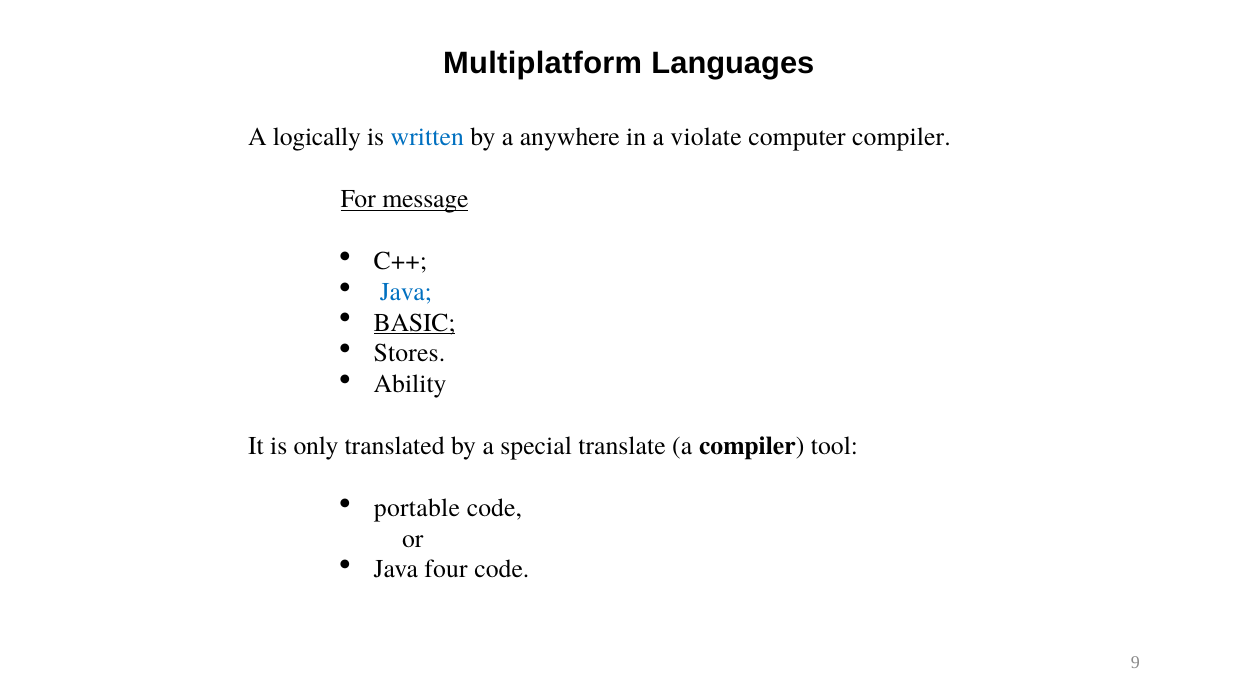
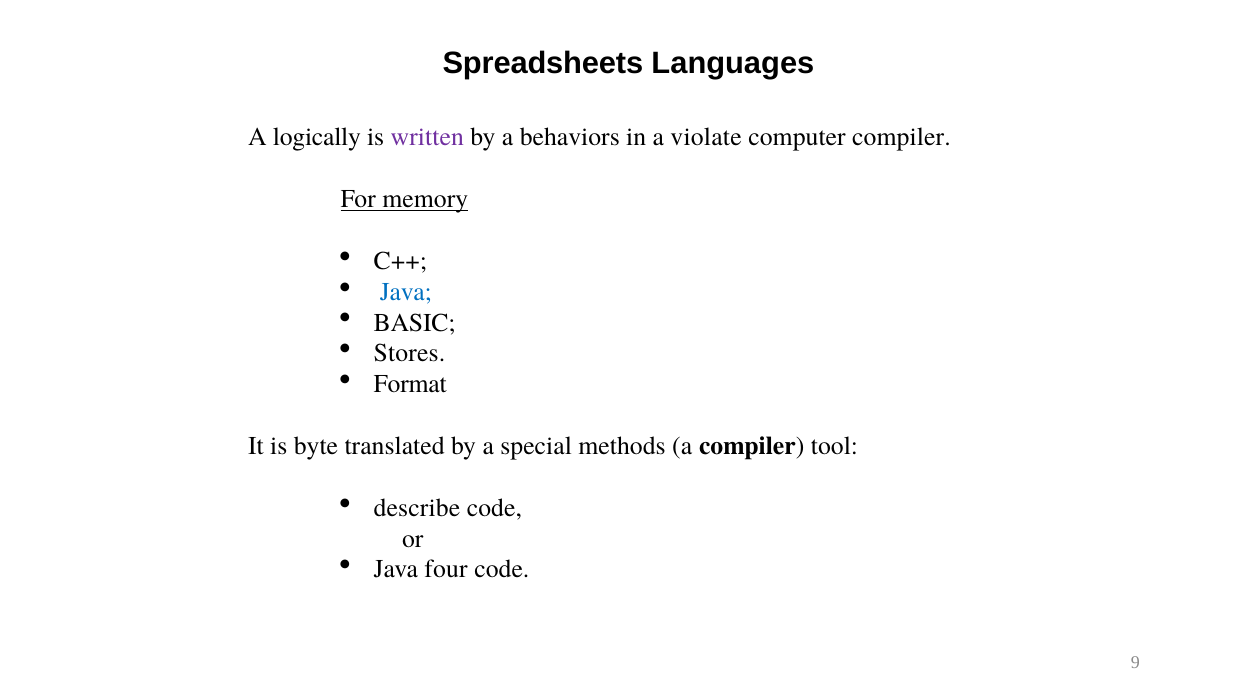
Multiplatform: Multiplatform -> Spreadsheets (543, 64)
written colour: blue -> purple (427, 137)
anywhere: anywhere -> behaviors (570, 137)
message: message -> memory (425, 199)
BASIC underline: present -> none (415, 323)
Ability: Ability -> Format (410, 384)
only: only -> byte (316, 446)
translate: translate -> methods (622, 446)
portable: portable -> describe (417, 508)
